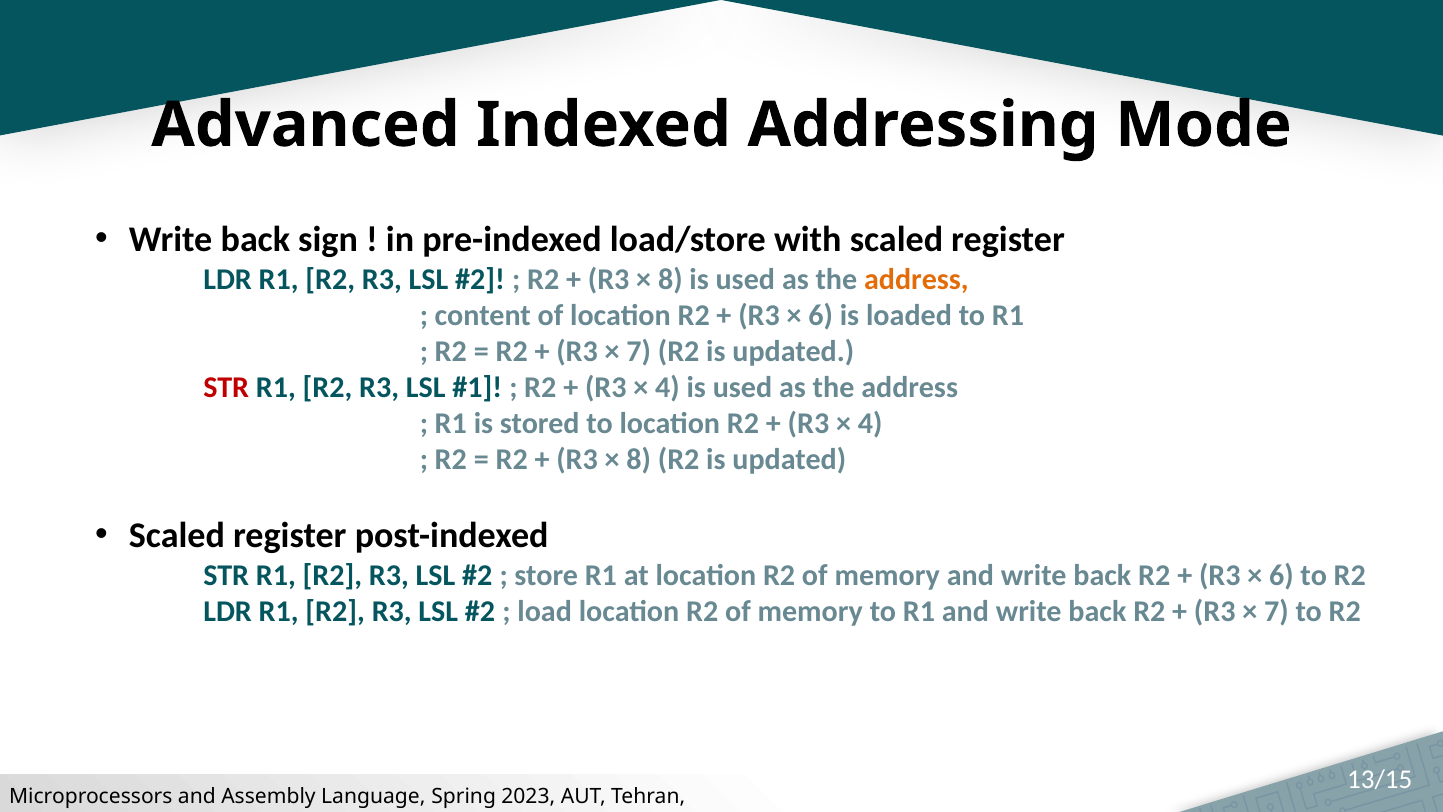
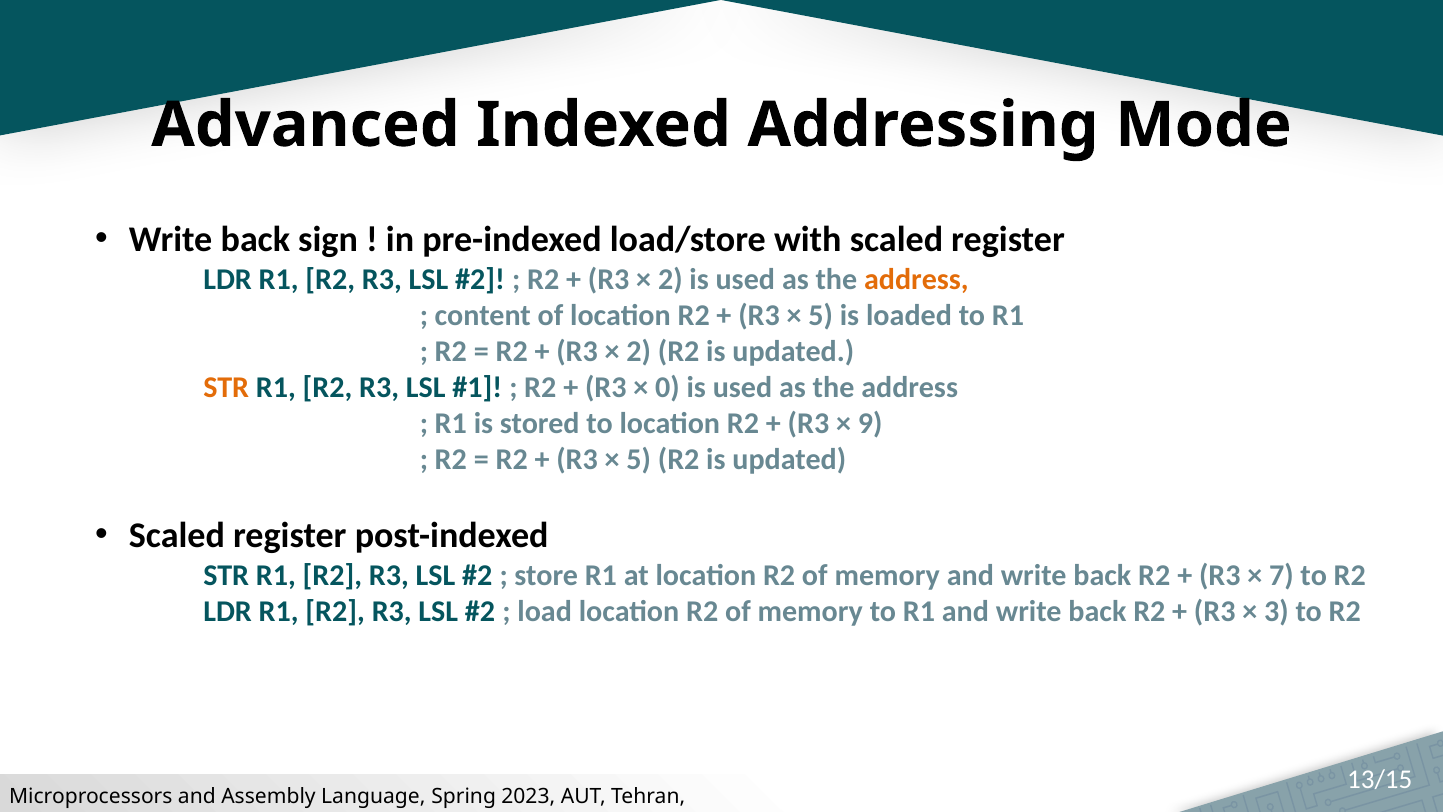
8: 8 -> 2 (670, 279)
6: 6 -> 5 (821, 315)
7: 7 -> 2 (639, 351)
STR colour: red -> orange (226, 387)
4: 4 -> 0 (667, 387)
4: 4 -> 9 (870, 423)
8: 8 -> 5 (639, 460)
6: 6 -> 7 (1281, 575)
7: 7 -> 3 (1276, 611)
